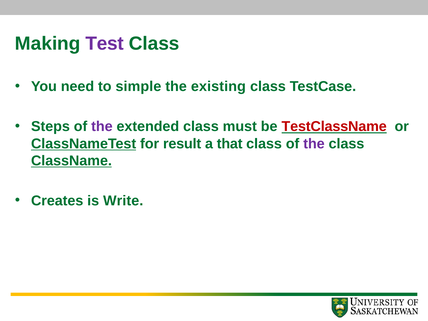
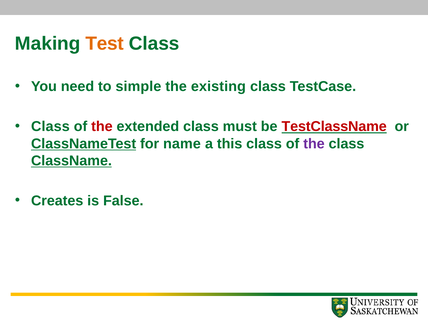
Test colour: purple -> orange (105, 43)
Steps: Steps -> Class (50, 127)
the colour: purple -> red (102, 127)
result: result -> name (182, 144)
that: that -> this (230, 144)
Write: Write -> False (123, 201)
